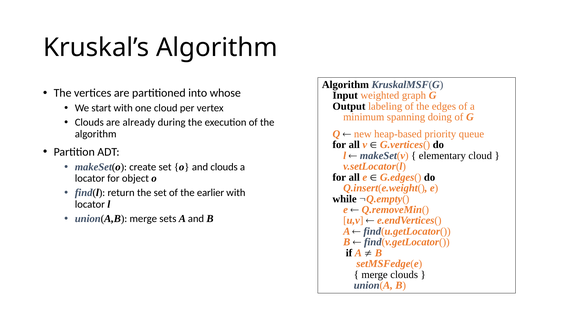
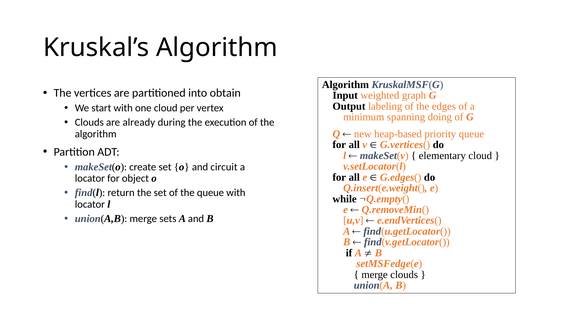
whose: whose -> obtain (225, 93)
and clouds: clouds -> circuit (224, 167)
the earlier: earlier -> queue (210, 193)
